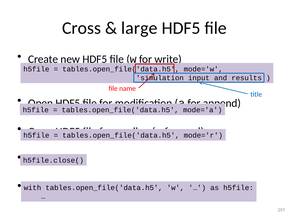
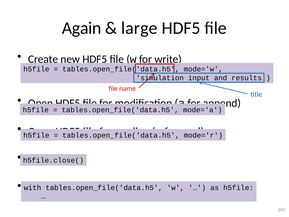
Cross: Cross -> Again (82, 28)
